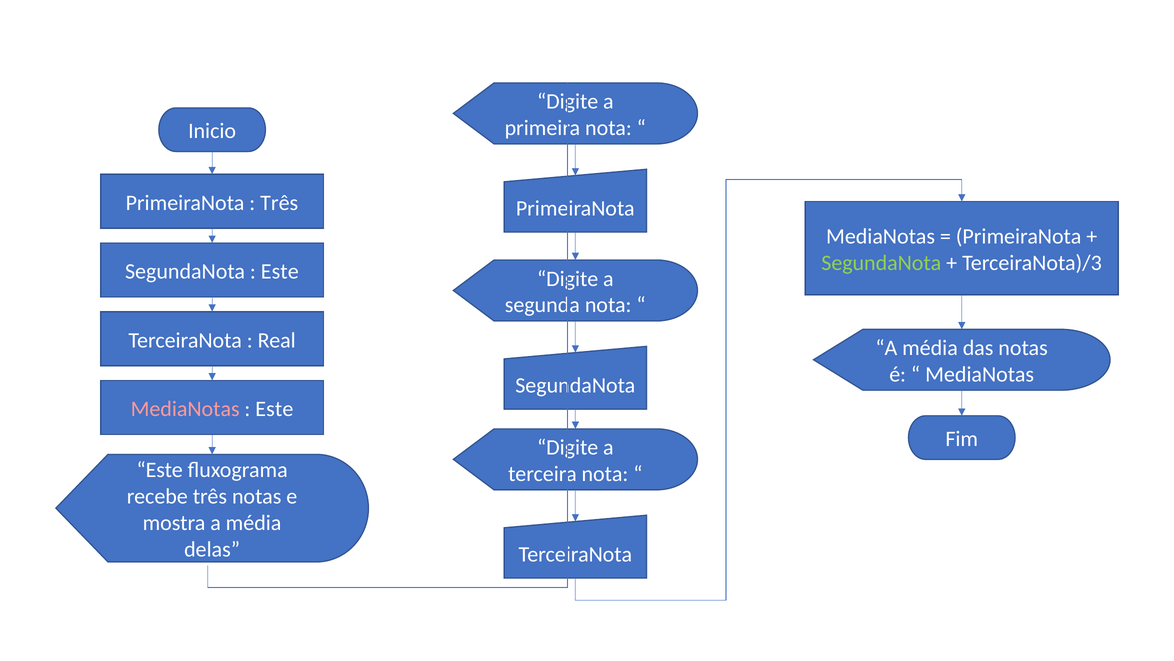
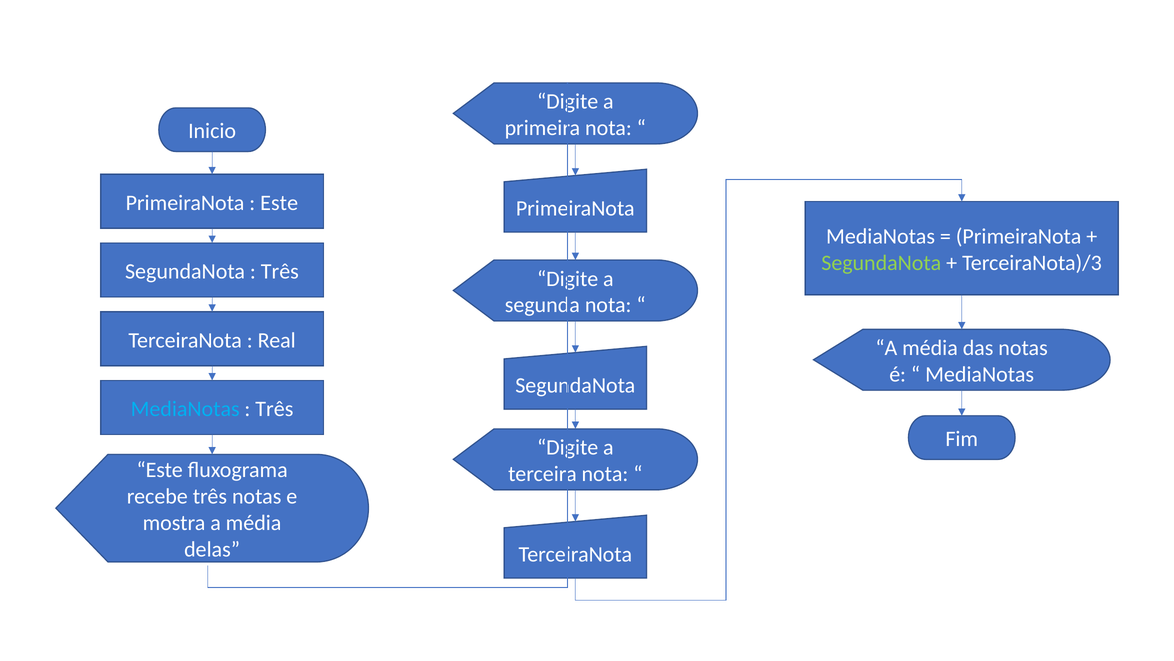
Três: Três -> Este (279, 203)
Este: Este -> Três (280, 271)
MediaNotas colour: pink -> light blue (185, 409)
Este: Este -> Três (274, 409)
